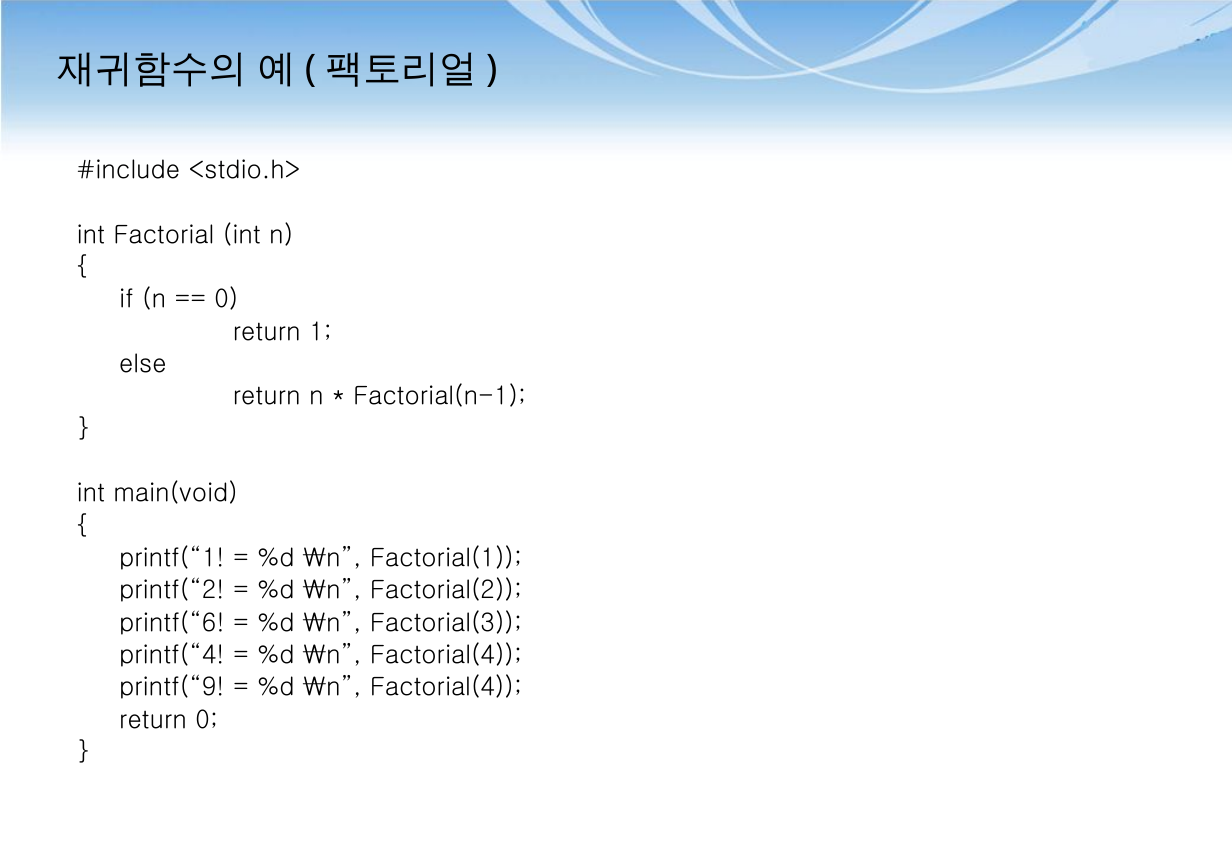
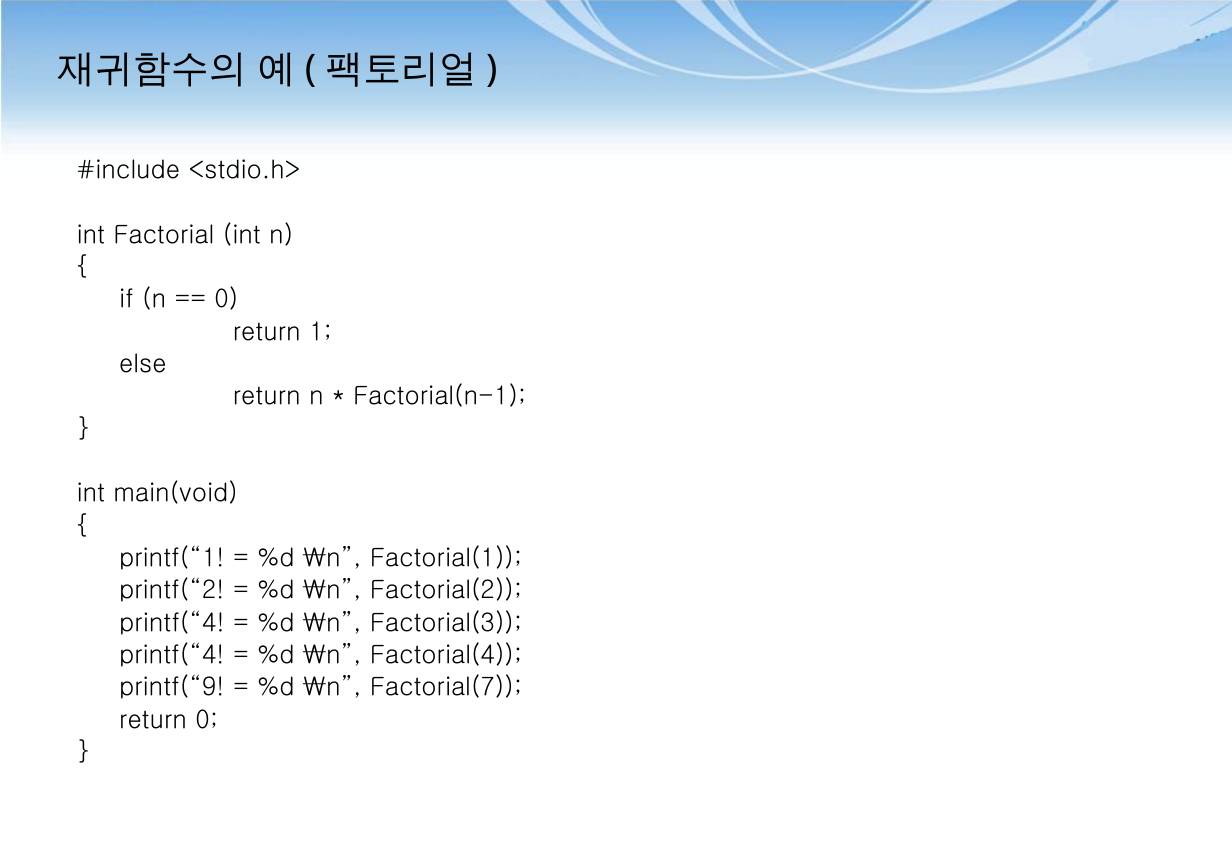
printf(“6: printf(“6 -> printf(“4 (172, 623)
Factorial(4: Factorial(4 -> Factorial(7 (446, 687)
